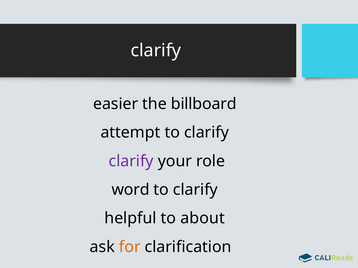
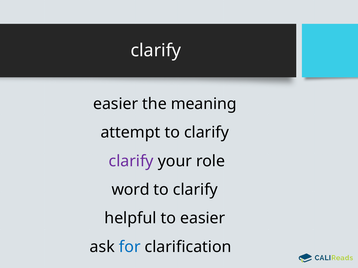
billboard: billboard -> meaning (204, 104)
to about: about -> easier (203, 219)
for colour: orange -> blue (130, 247)
